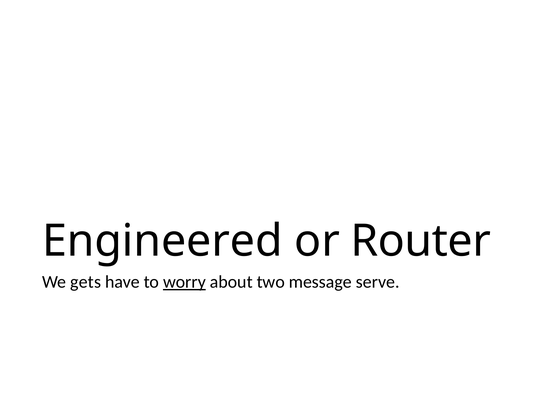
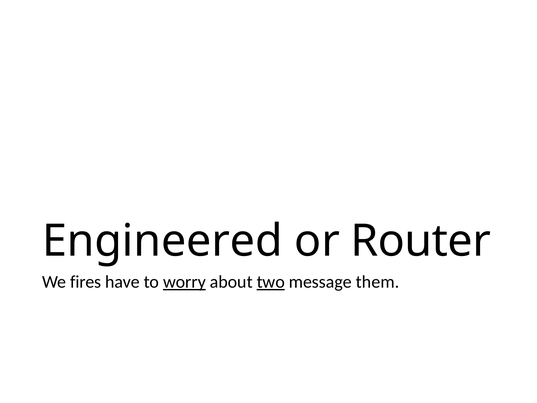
gets: gets -> fires (86, 282)
two underline: none -> present (271, 282)
serve: serve -> them (378, 282)
